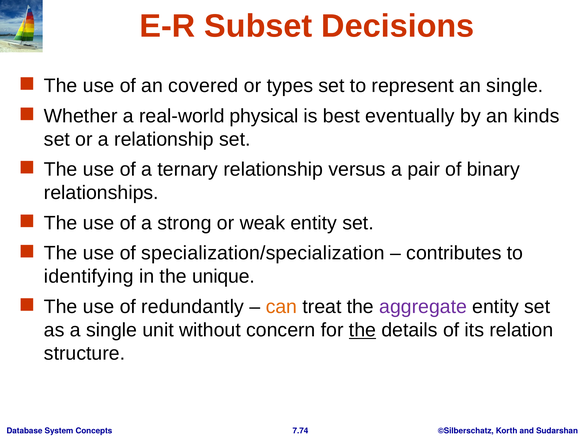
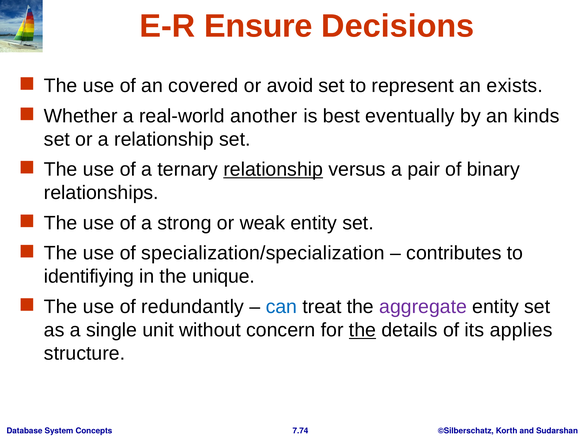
Subset: Subset -> Ensure (258, 26)
types: types -> avoid (290, 86)
an single: single -> exists (515, 86)
physical: physical -> another (264, 116)
relationship underline: none -> present (273, 170)
identifying: identifying -> identifiying (89, 277)
can colour: orange -> blue (281, 307)
relation: relation -> applies (521, 330)
